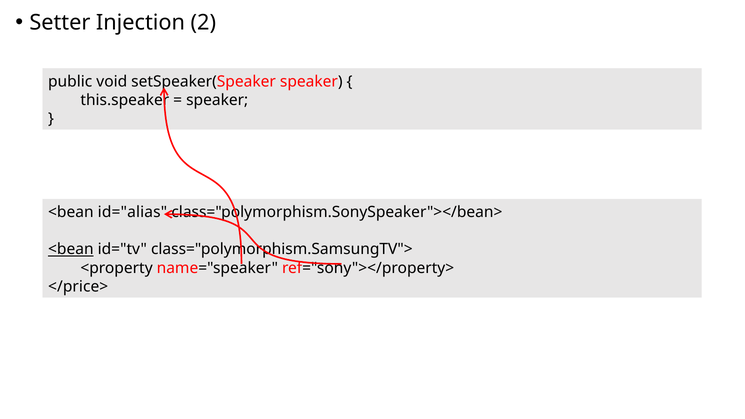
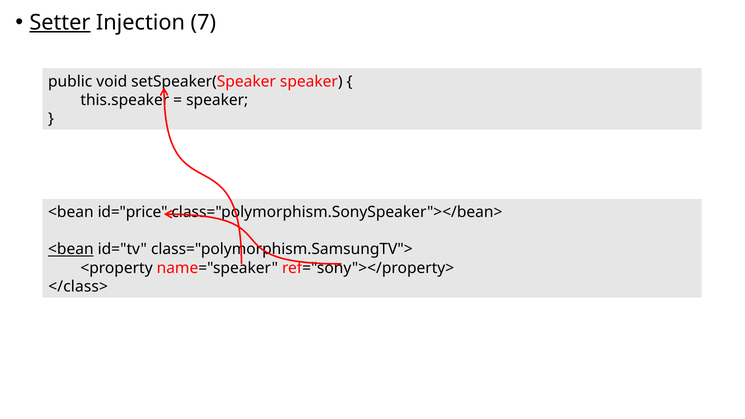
Setter underline: none -> present (60, 22)
2: 2 -> 7 (203, 22)
id="alias: id="alias -> id="price (133, 212)
</price>: </price> -> </class> (78, 287)
